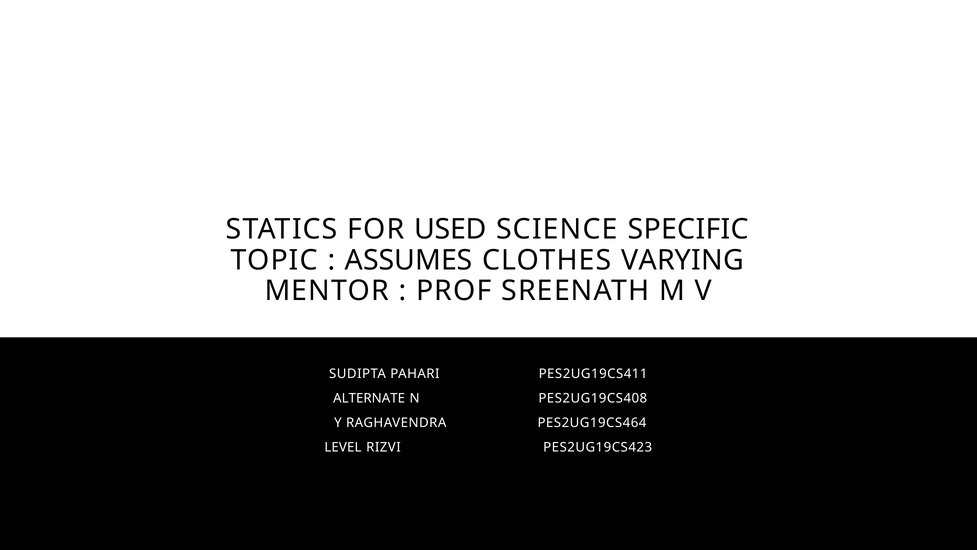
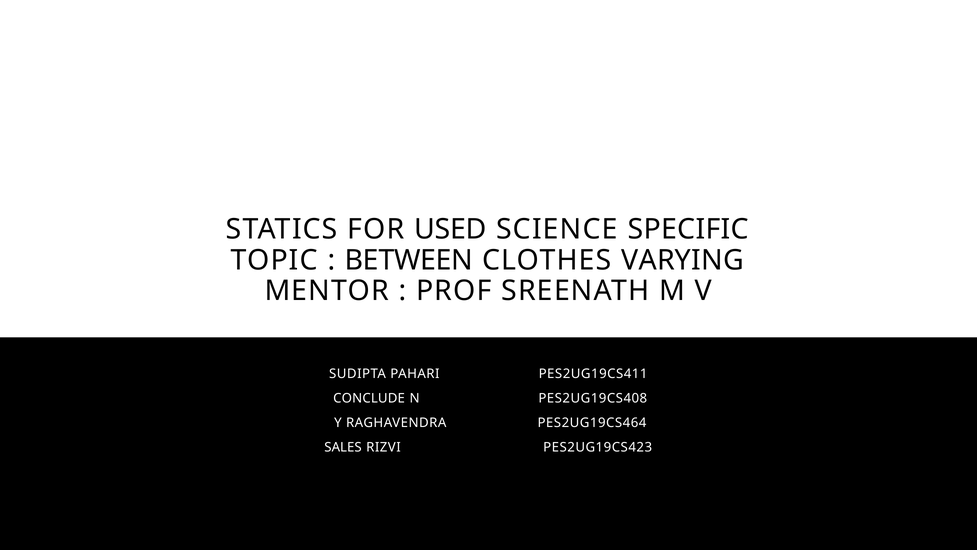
ASSUMES: ASSUMES -> BETWEEN (409, 260)
ALTERNATE: ALTERNATE -> CONCLUDE (369, 398)
LEVEL: LEVEL -> SALES (343, 447)
